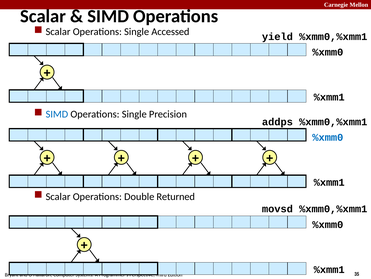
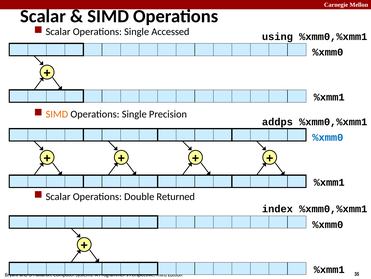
yield: yield -> using (277, 37)
SIMD colour: blue -> orange (57, 114)
movsd: movsd -> index (277, 209)
